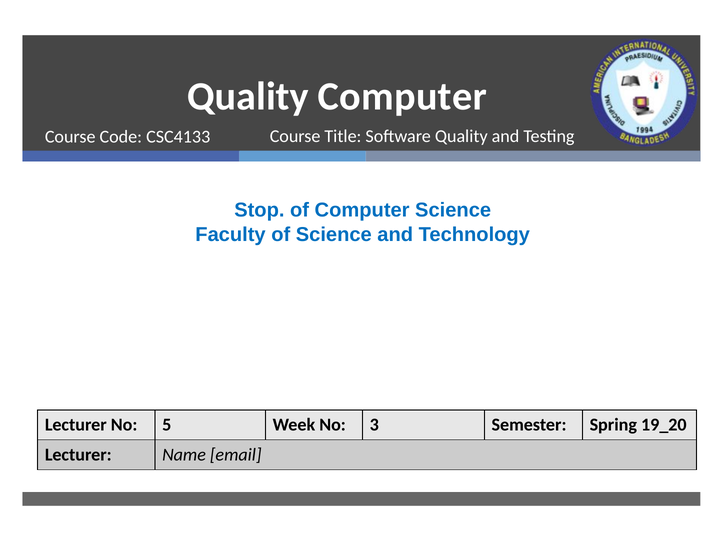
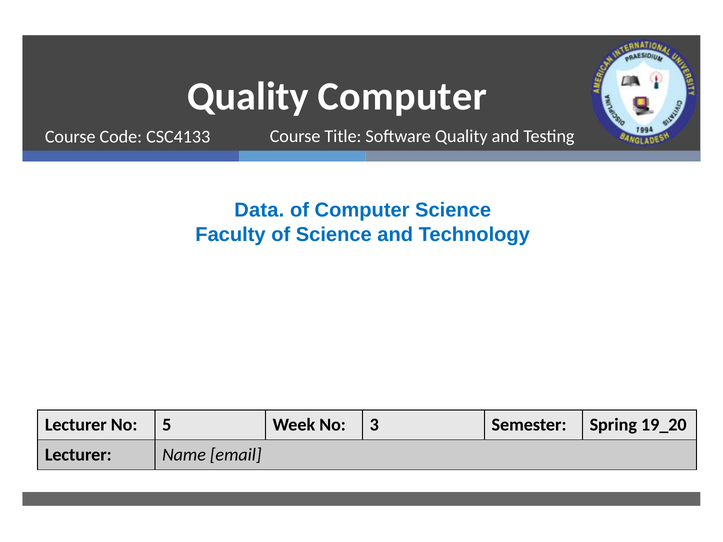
Stop: Stop -> Data (259, 210)
